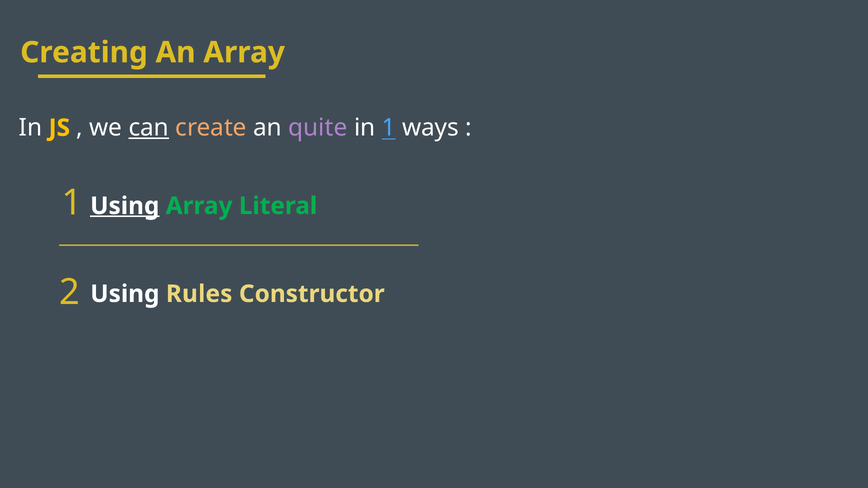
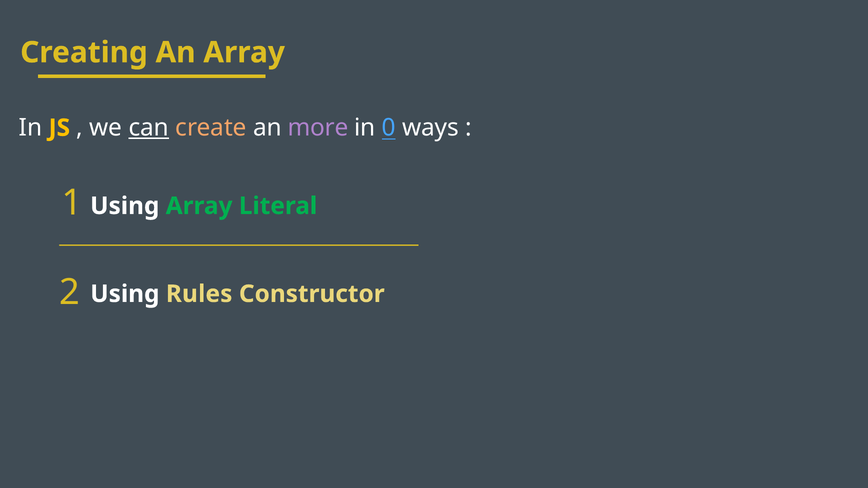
quite: quite -> more (318, 128)
in 1: 1 -> 0 (389, 128)
Using underline: present -> none (125, 206)
